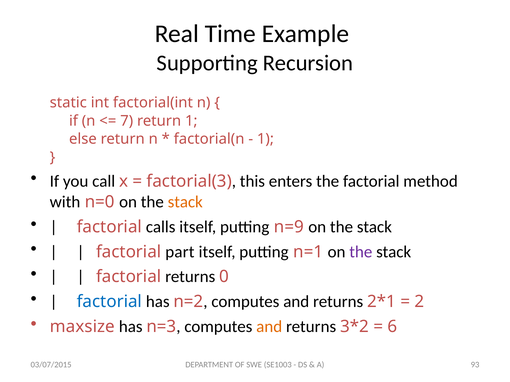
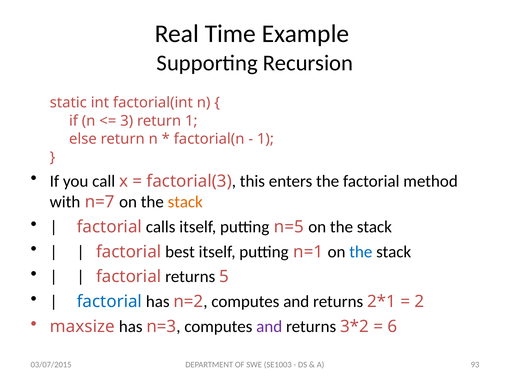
7: 7 -> 3 (127, 121)
n=0: n=0 -> n=7 (100, 202)
n=9: n=9 -> n=5 (289, 227)
part: part -> best (180, 252)
the colour: purple -> blue (361, 252)
0: 0 -> 5 (224, 277)
and colour: orange -> purple (269, 327)
